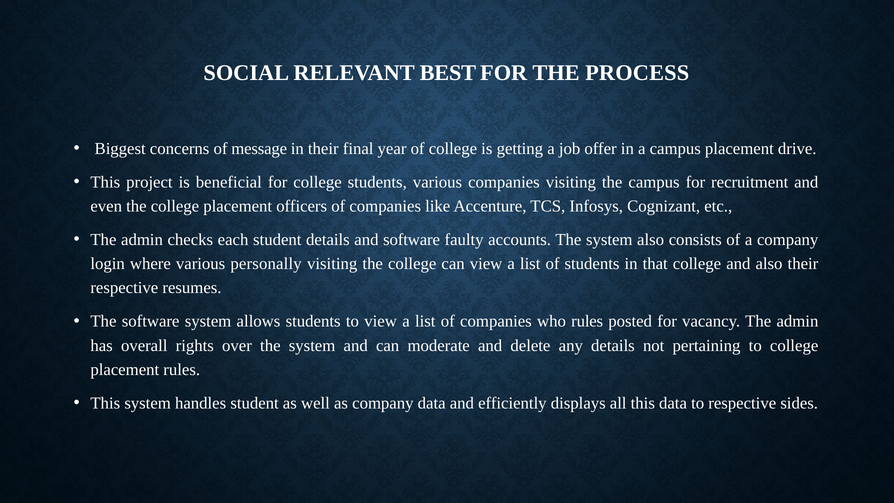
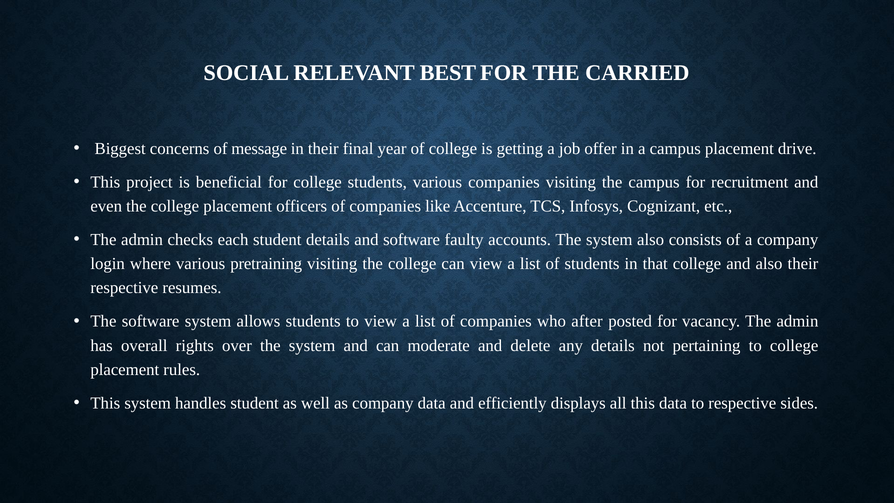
PROCESS: PROCESS -> CARRIED (637, 73)
personally: personally -> pretraining (266, 264)
who rules: rules -> after (587, 321)
